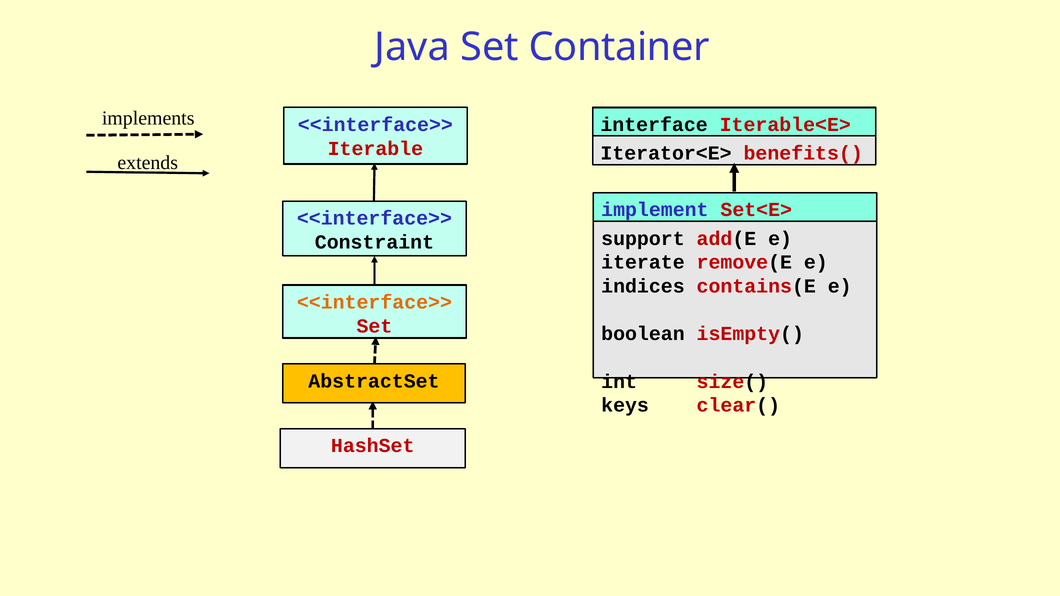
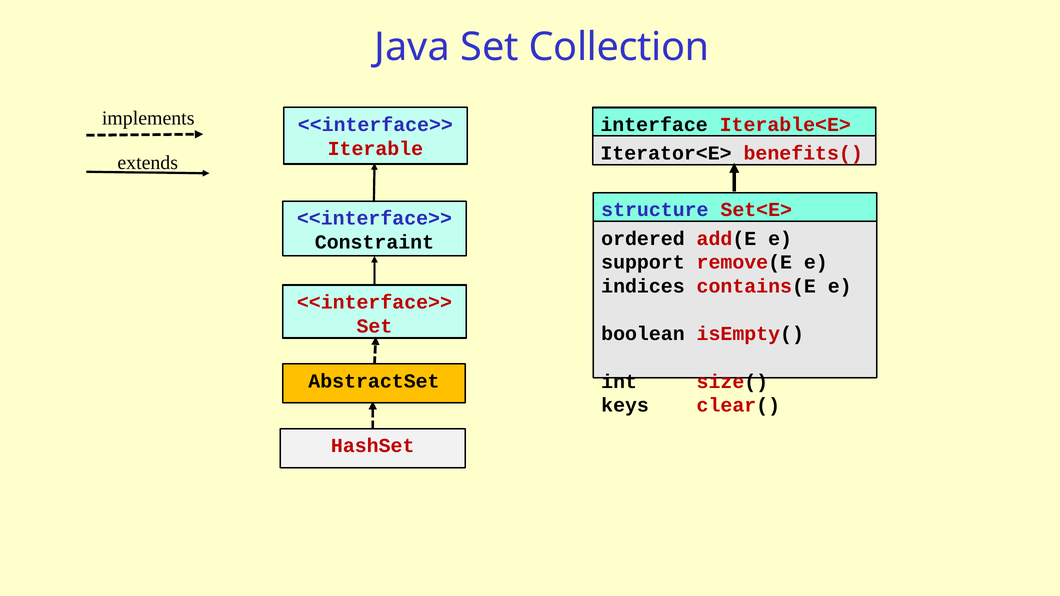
Container: Container -> Collection (619, 47)
implement: implement -> structure (655, 210)
support: support -> ordered (643, 239)
iterate: iterate -> support (643, 262)
<<interface>> colour: orange -> red (374, 302)
